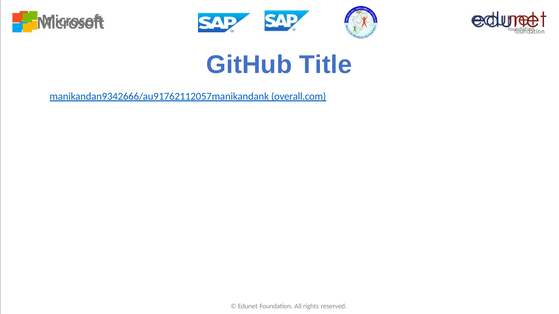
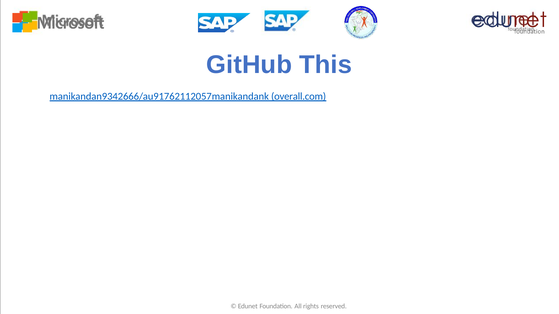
Title: Title -> This (326, 65)
